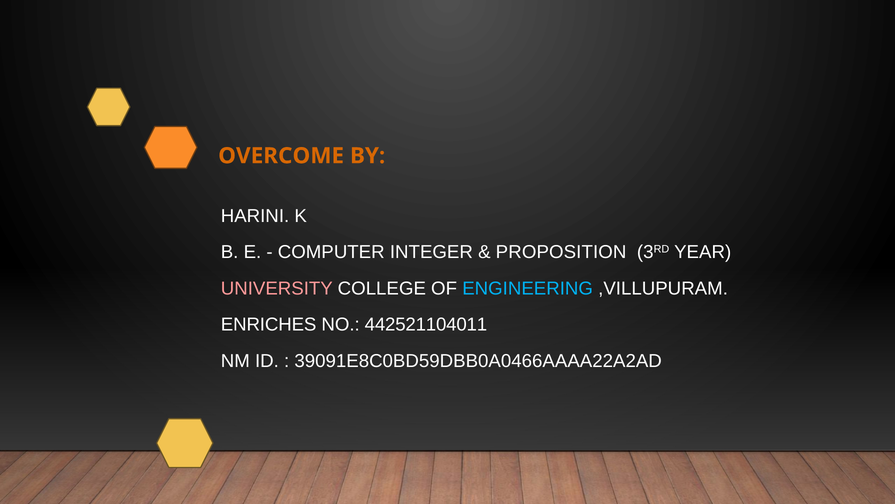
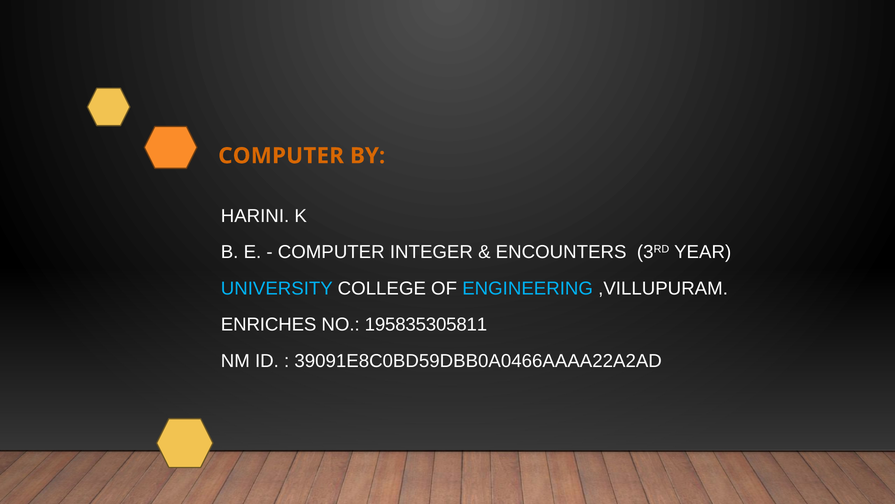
OVERCOME: OVERCOME -> COMPUTER (281, 156)
PROPOSITION: PROPOSITION -> ENCOUNTERS (561, 252)
UNIVERSITY colour: pink -> light blue (277, 288)
442521104011: 442521104011 -> 195835305811 (426, 324)
